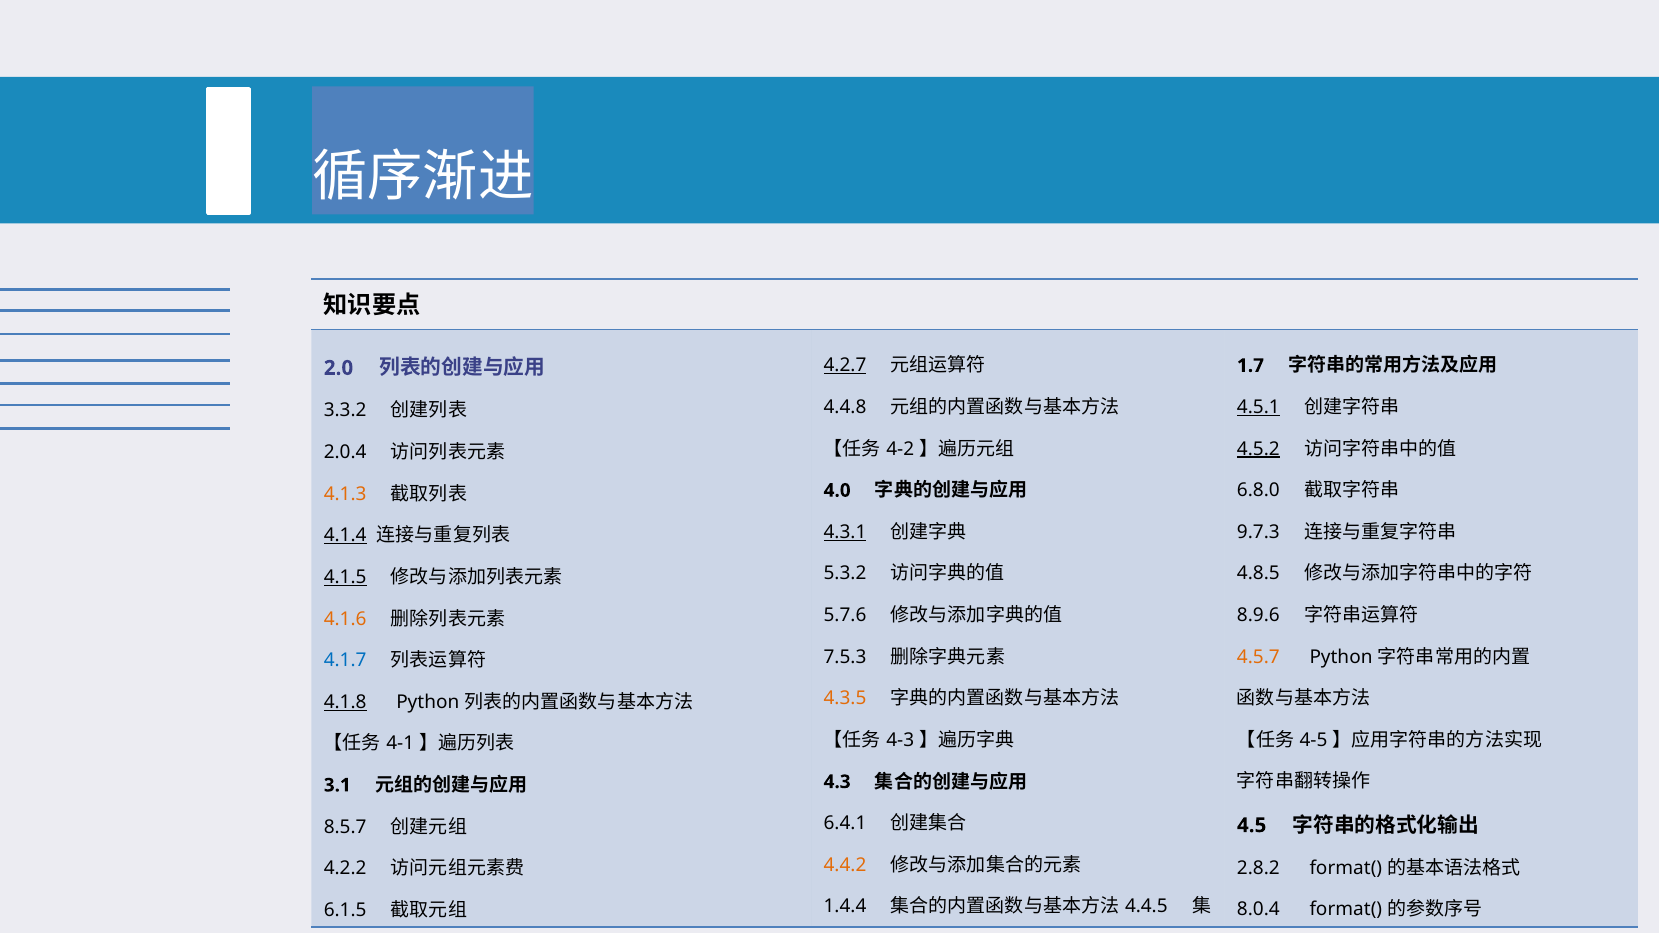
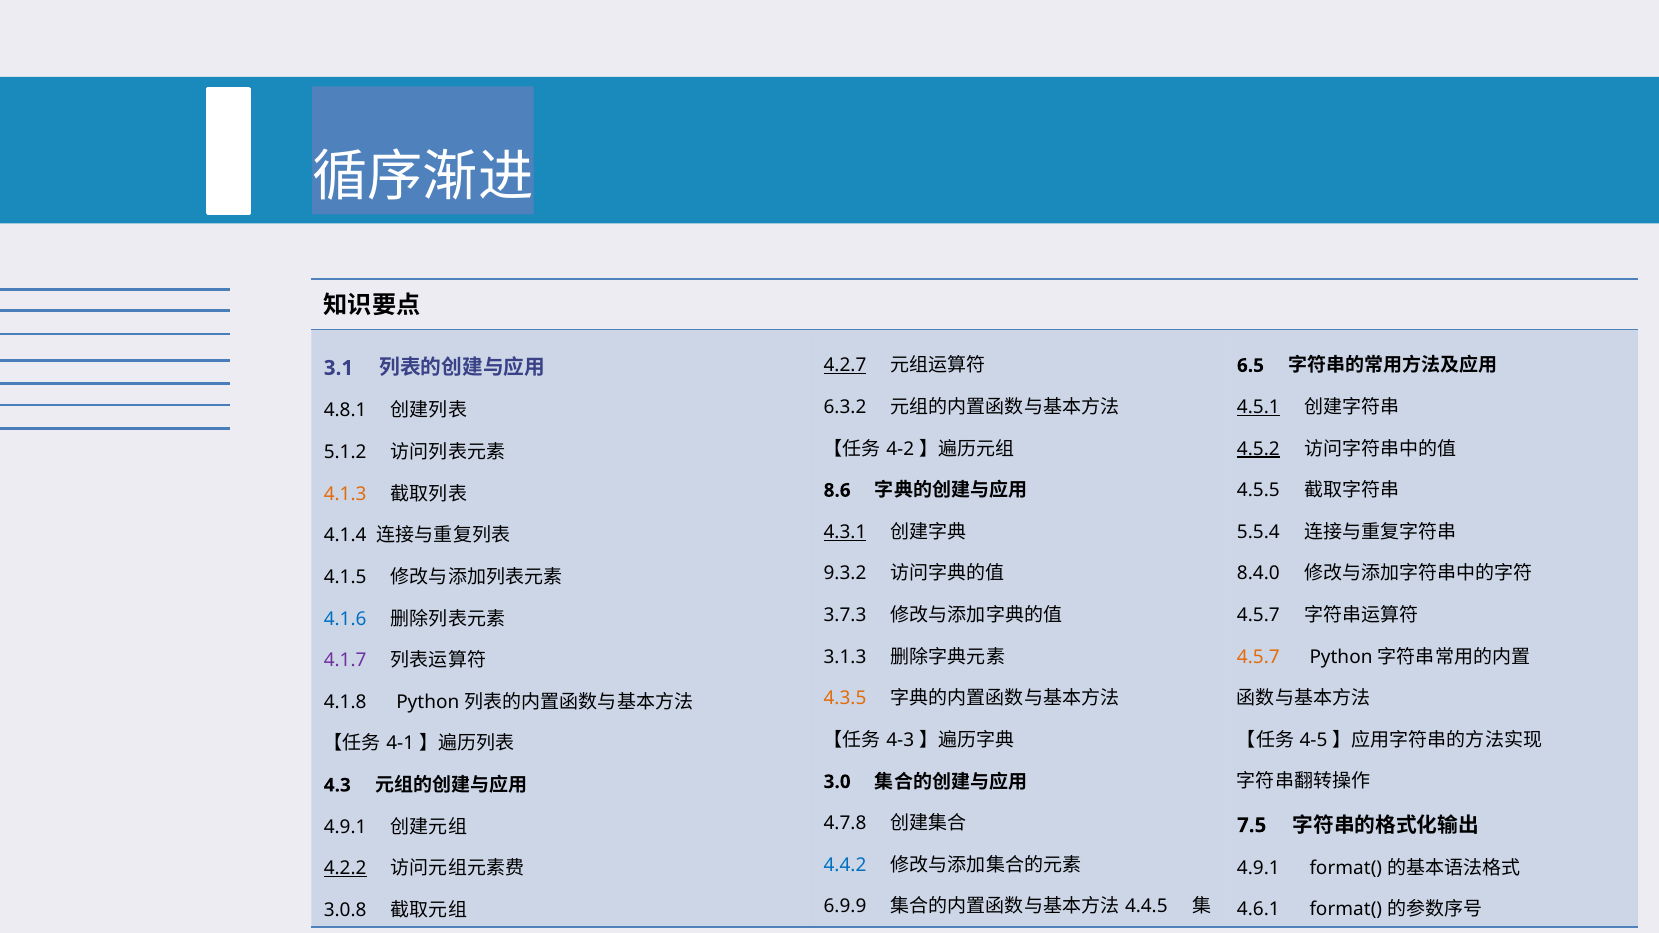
1.7: 1.7 -> 6.5 (1250, 366)
2.0: 2.0 -> 3.1 (339, 368)
4.4.8: 4.4.8 -> 6.3.2 (845, 407)
3.3.2: 3.3.2 -> 4.8.1 (345, 411)
2.0.4: 2.0.4 -> 5.1.2 (345, 452)
6.8.0: 6.8.0 -> 4.5.5 (1258, 490)
4.0: 4.0 -> 8.6 (837, 490)
9.7.3: 9.7.3 -> 5.5.4 (1258, 532)
4.1.4 underline: present -> none (345, 535)
5.3.2: 5.3.2 -> 9.3.2 (845, 574)
4.8.5: 4.8.5 -> 8.4.0 (1258, 574)
4.1.5 underline: present -> none (345, 577)
5.7.6: 5.7.6 -> 3.7.3 (845, 615)
8.9.6: 8.9.6 -> 4.5.7 (1258, 615)
4.1.6 colour: orange -> blue (345, 619)
7.5.3: 7.5.3 -> 3.1.3 (845, 657)
4.1.7 colour: blue -> purple (345, 660)
4.1.8 underline: present -> none (345, 702)
4.3: 4.3 -> 3.0 (837, 782)
3.1: 3.1 -> 4.3 (337, 785)
6.4.1: 6.4.1 -> 4.7.8 (845, 823)
8.5.7: 8.5.7 -> 4.9.1 (345, 827)
4.5: 4.5 -> 7.5 (1252, 825)
4.4.2 colour: orange -> blue (845, 865)
2.8.2: 2.8.2 -> 4.9.1 (1258, 868)
4.2.2 underline: none -> present (345, 868)
1.4.4: 1.4.4 -> 6.9.9 (845, 907)
8.0.4: 8.0.4 -> 4.6.1 (1258, 909)
6.1.5: 6.1.5 -> 3.0.8 (345, 910)
